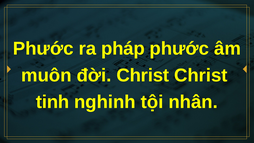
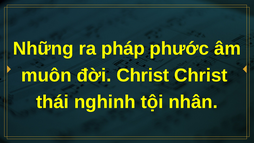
Phước: Phước -> Những (43, 49)
tinh: tinh -> thái (52, 102)
